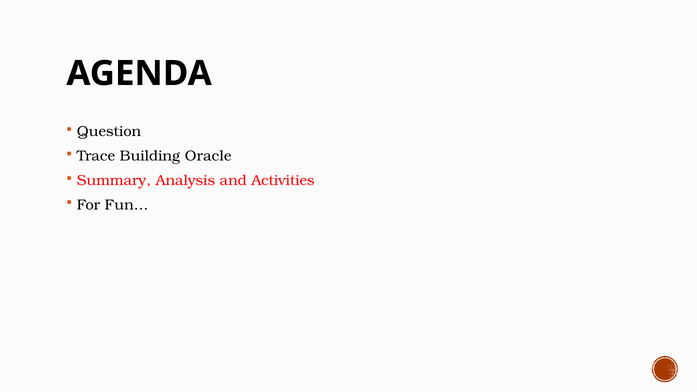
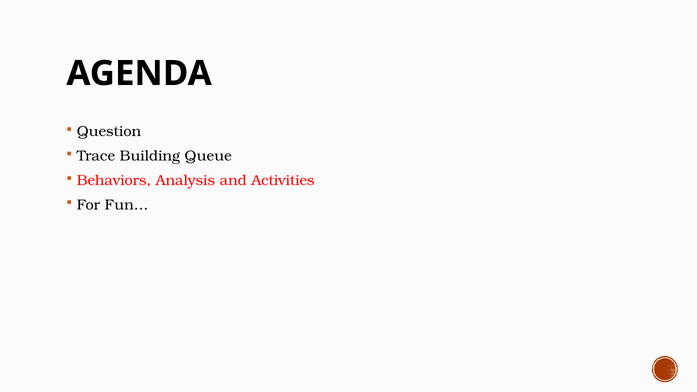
Oracle: Oracle -> Queue (208, 156)
Summary: Summary -> Behaviors (114, 180)
